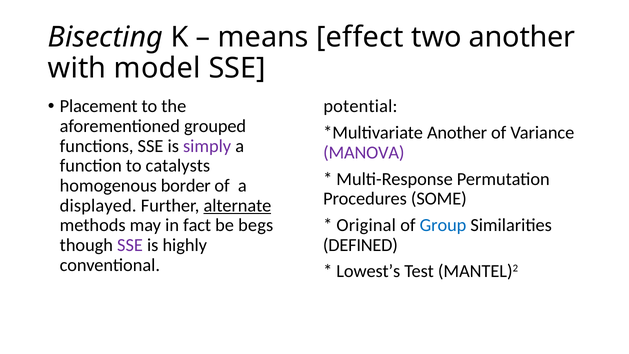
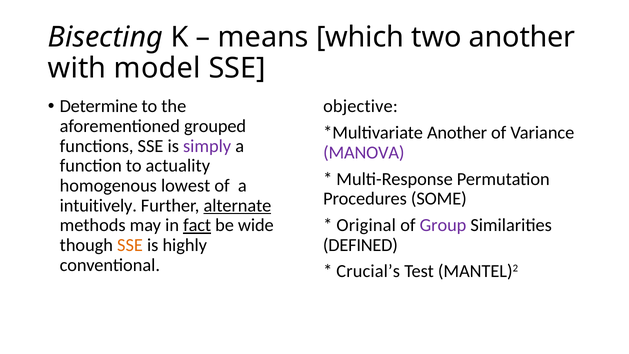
effect: effect -> which (360, 37)
Placement: Placement -> Determine (99, 106)
potential: potential -> objective (360, 106)
catalysts: catalysts -> actuality (178, 166)
border: border -> lowest (186, 186)
displayed: displayed -> intuitively (98, 205)
Group colour: blue -> purple (443, 225)
fact underline: none -> present (197, 225)
begs: begs -> wide (256, 225)
SSE colour: purple -> orange (130, 245)
Lowest’s: Lowest’s -> Crucial’s (368, 271)
